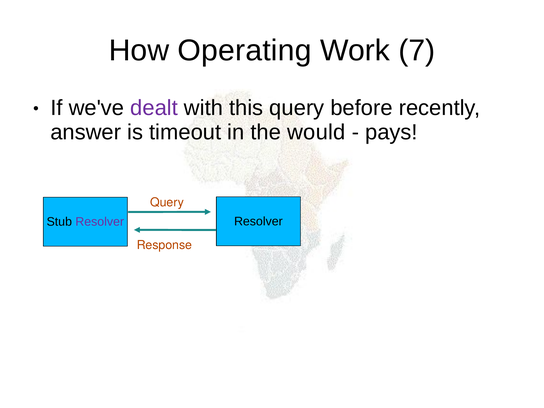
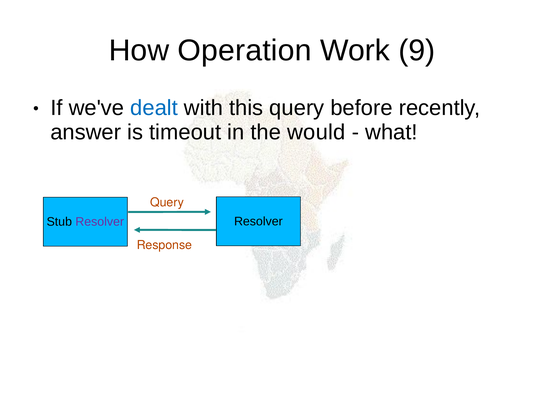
Operating: Operating -> Operation (245, 51)
7: 7 -> 9 (417, 51)
dealt colour: purple -> blue (154, 108)
pays: pays -> what (391, 132)
